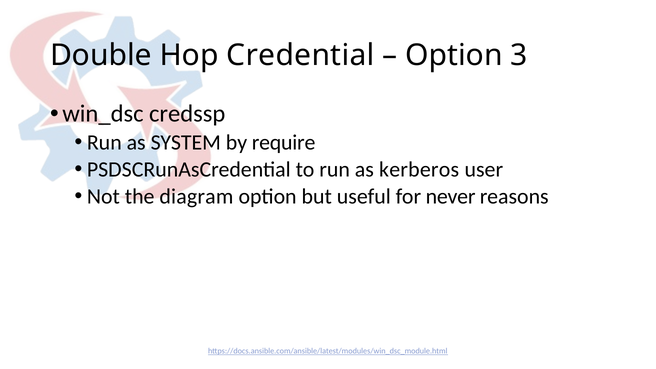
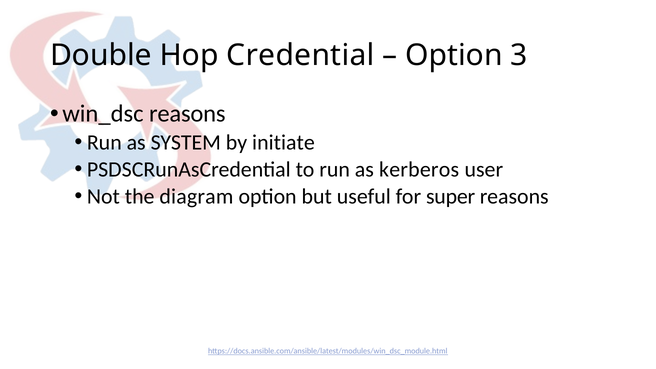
win_dsc credssp: credssp -> reasons (187, 114)
require: require -> initiate (283, 142)
never: never -> super (451, 196)
